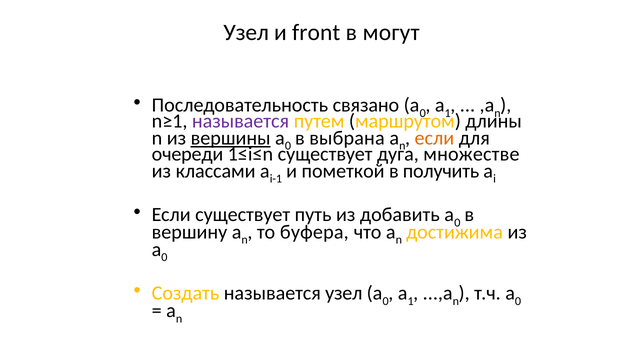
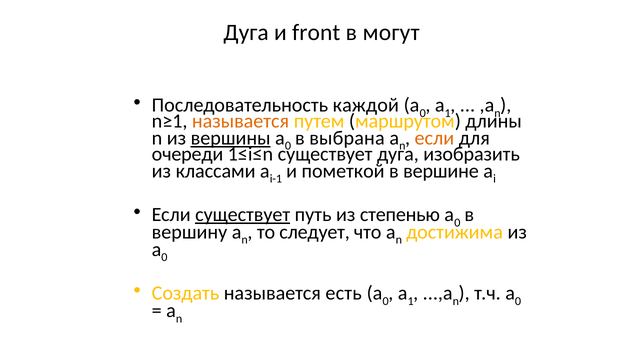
Узел: Узел -> Дуга (246, 33)
связано: связано -> каждой (366, 105)
называется colour: purple -> orange (241, 121)
множестве: множестве -> изобразить (472, 154)
получить: получить -> вершине (441, 171)
существует underline: none -> present (243, 215)
добавить: добавить -> степенью (400, 215)
буфера: буфера -> следует (315, 232)
называется узел: узел -> есть (344, 293)
